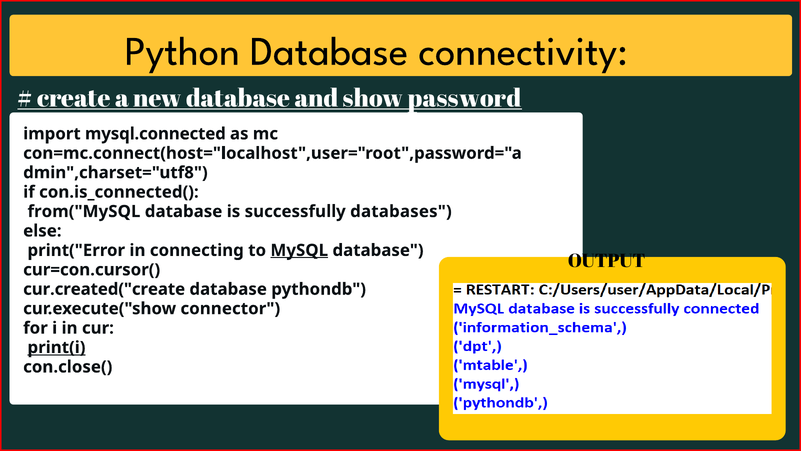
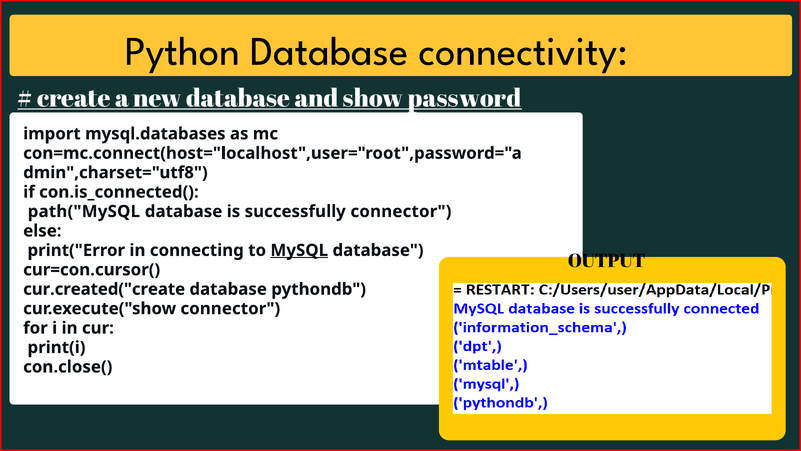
mysql.connected: mysql.connected -> mysql.databases (155, 134)
from("MySQL: from("MySQL -> path("MySQL (84, 211)
successfully databases: databases -> connector (401, 211)
print(i underline: present -> none (56, 347)
